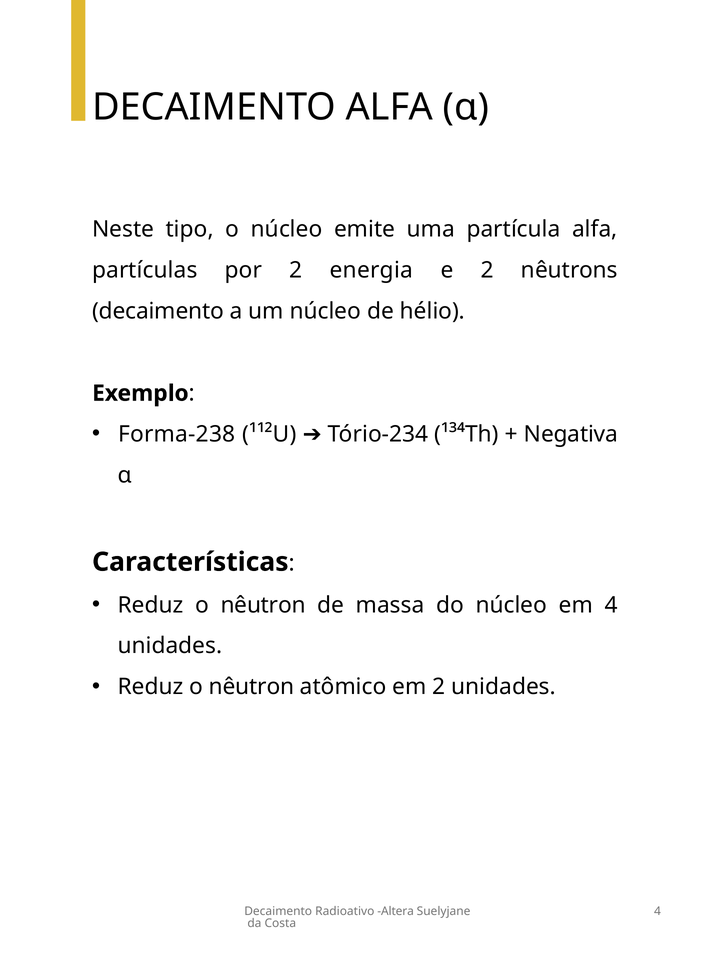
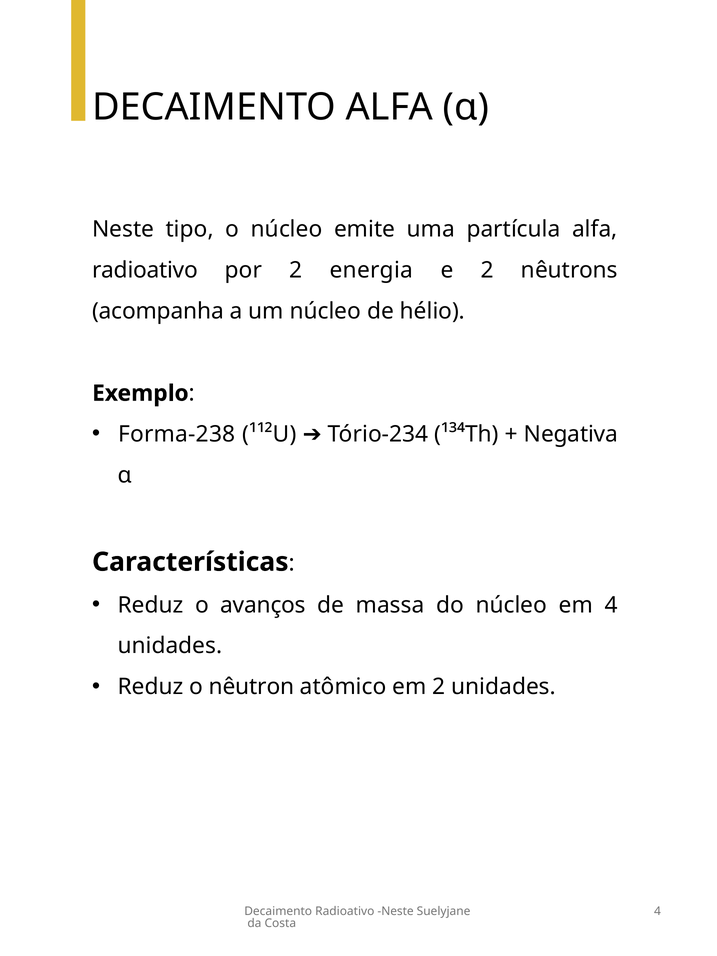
partículas: partículas -> radioativo (145, 270)
decaimento: decaimento -> acompanha (158, 311)
nêutron: nêutron -> avanços (263, 605)
Radioativo Altera: Altera -> Neste (396, 911)
